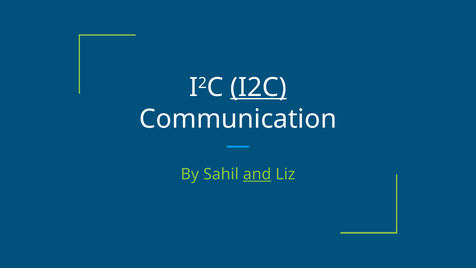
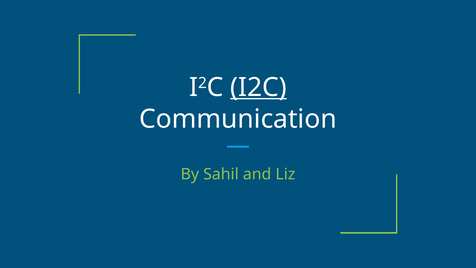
and underline: present -> none (257, 174)
